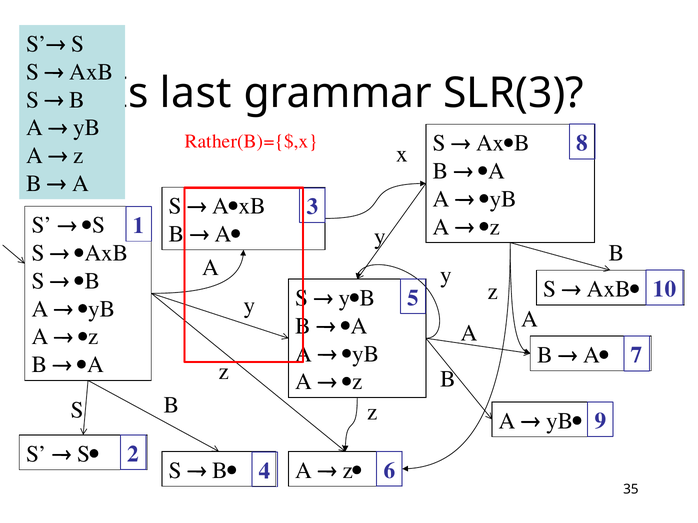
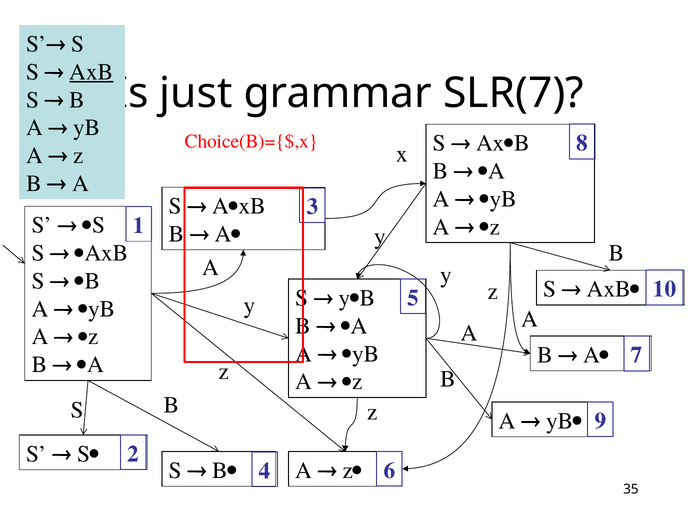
AxB underline: none -> present (91, 72)
last: last -> just (196, 93)
SLR(3: SLR(3 -> SLR(7 (513, 93)
Rather(B)={$,x: Rather(B)={$,x -> Choice(B)={$,x (251, 142)
